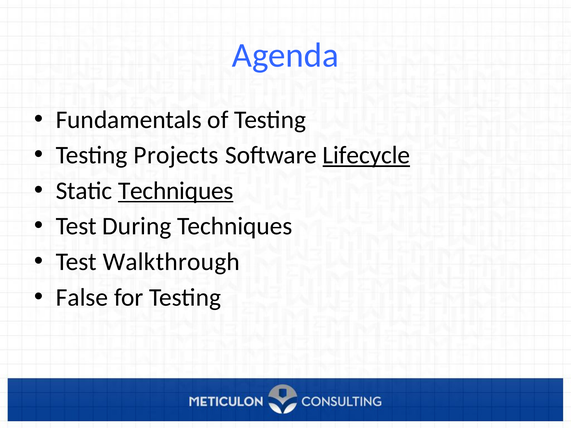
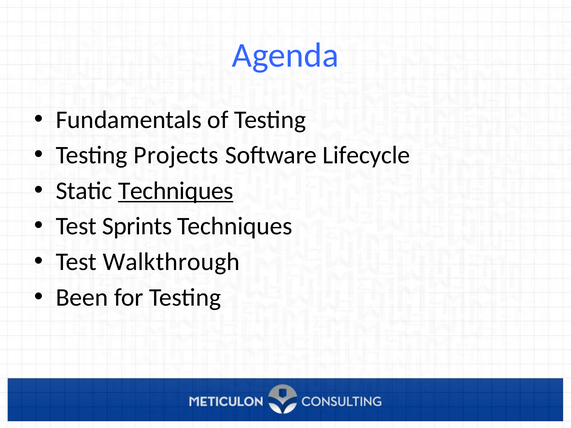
Lifecycle underline: present -> none (366, 155)
During: During -> Sprints (137, 226)
False: False -> Been (82, 297)
